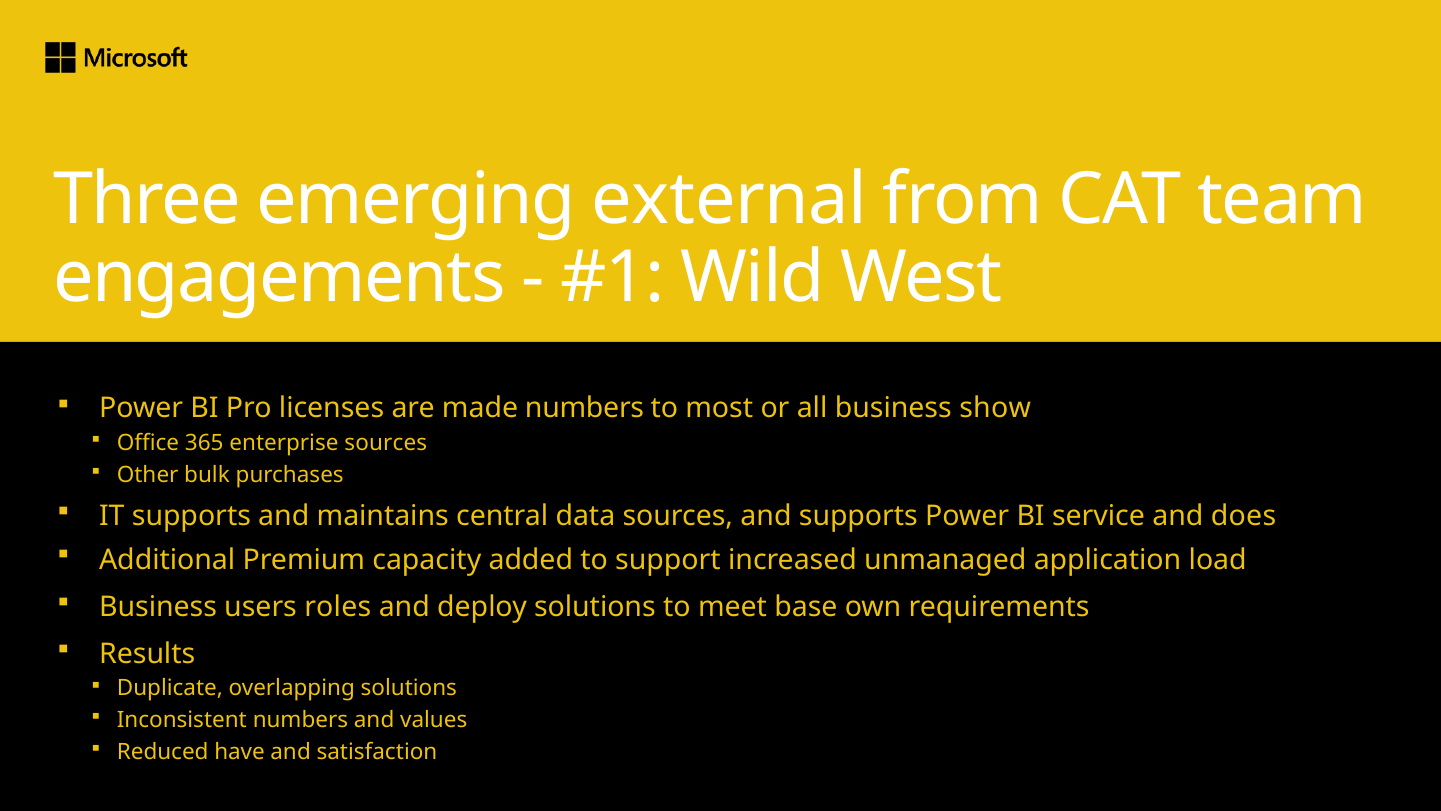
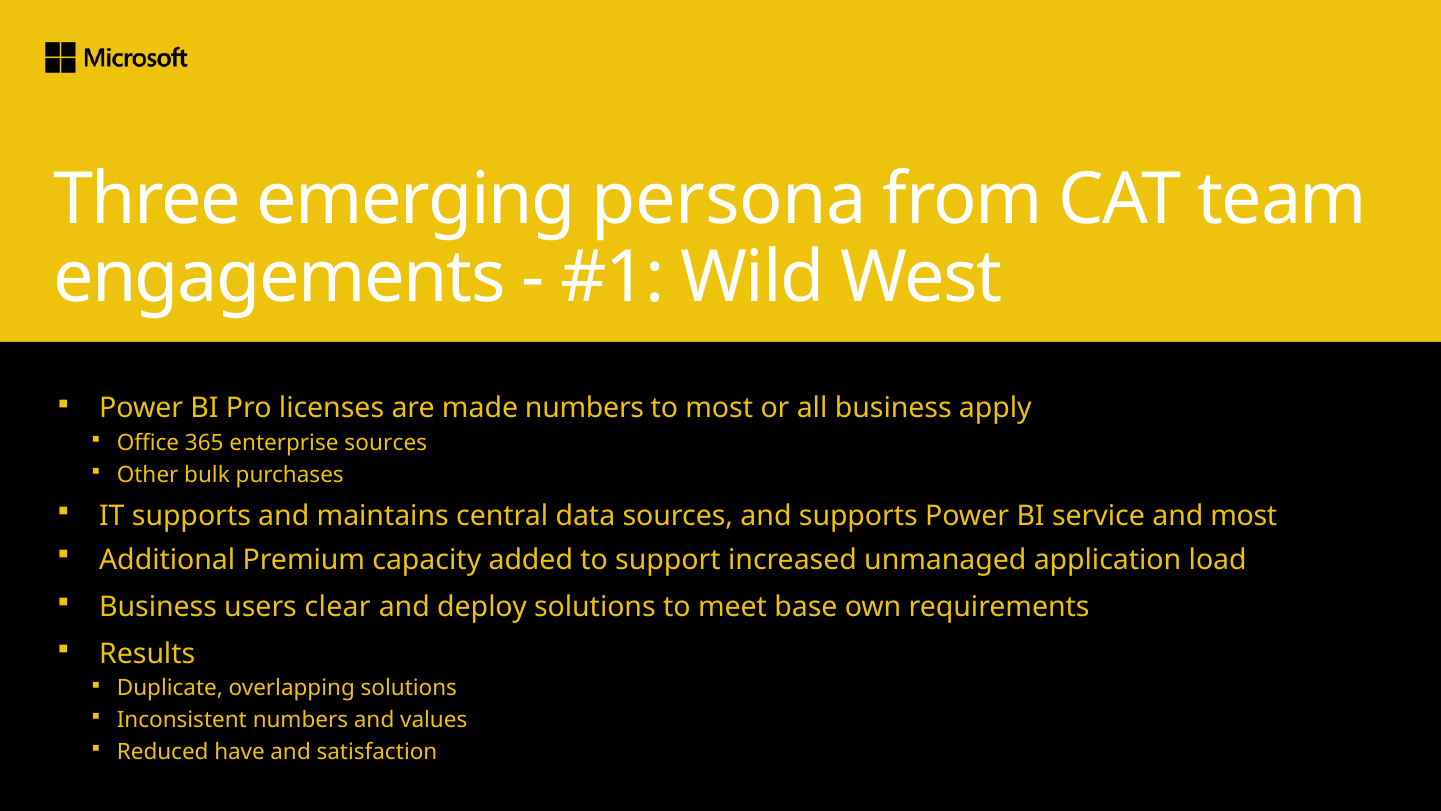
external: external -> persona (729, 200)
show: show -> apply (995, 408)
and does: does -> most (1244, 516)
roles: roles -> clear (338, 607)
